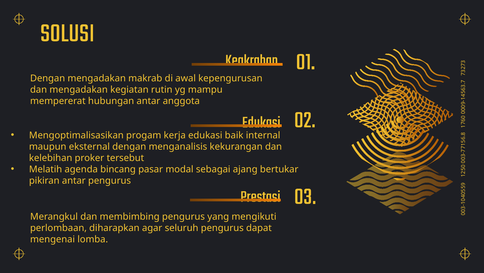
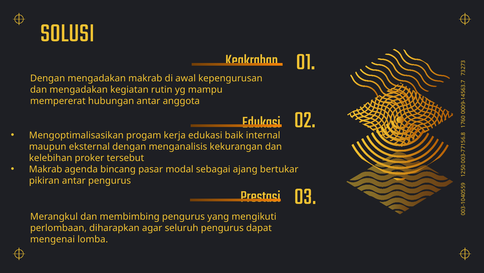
Melatih: Melatih -> Makrab (46, 169)
